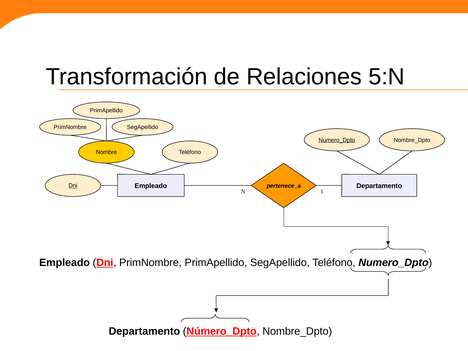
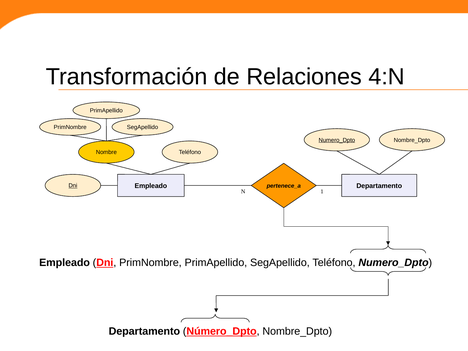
5:N: 5:N -> 4:N (387, 77)
